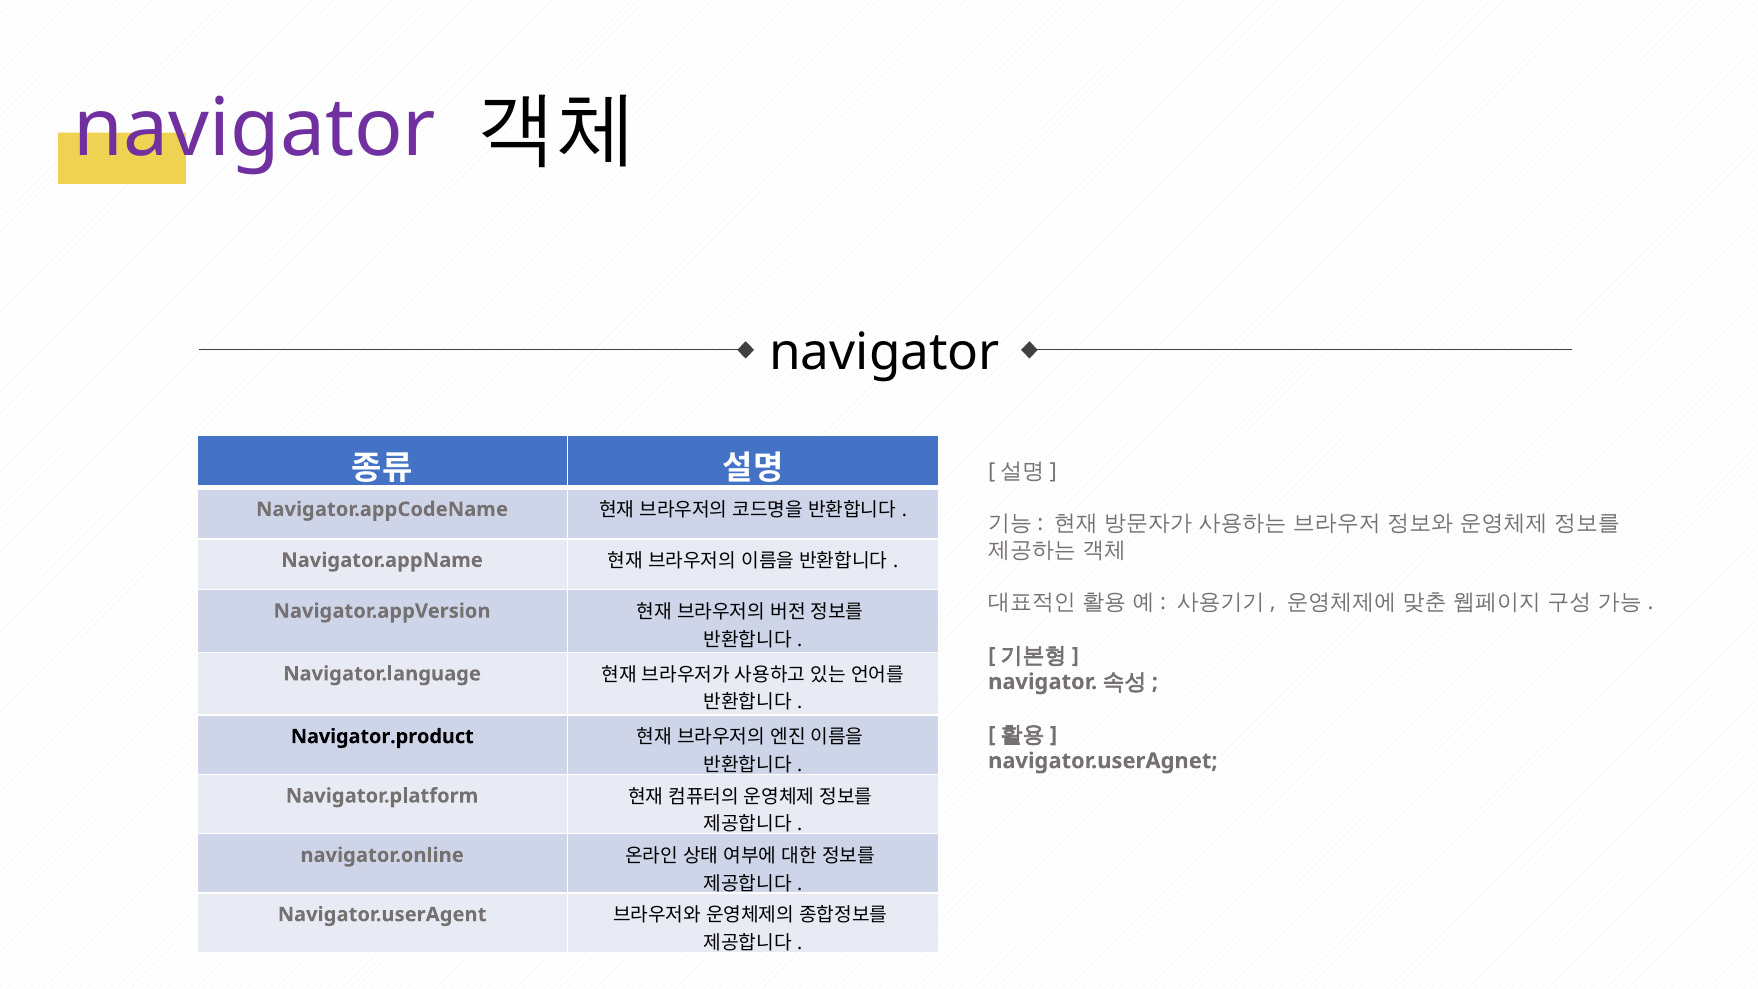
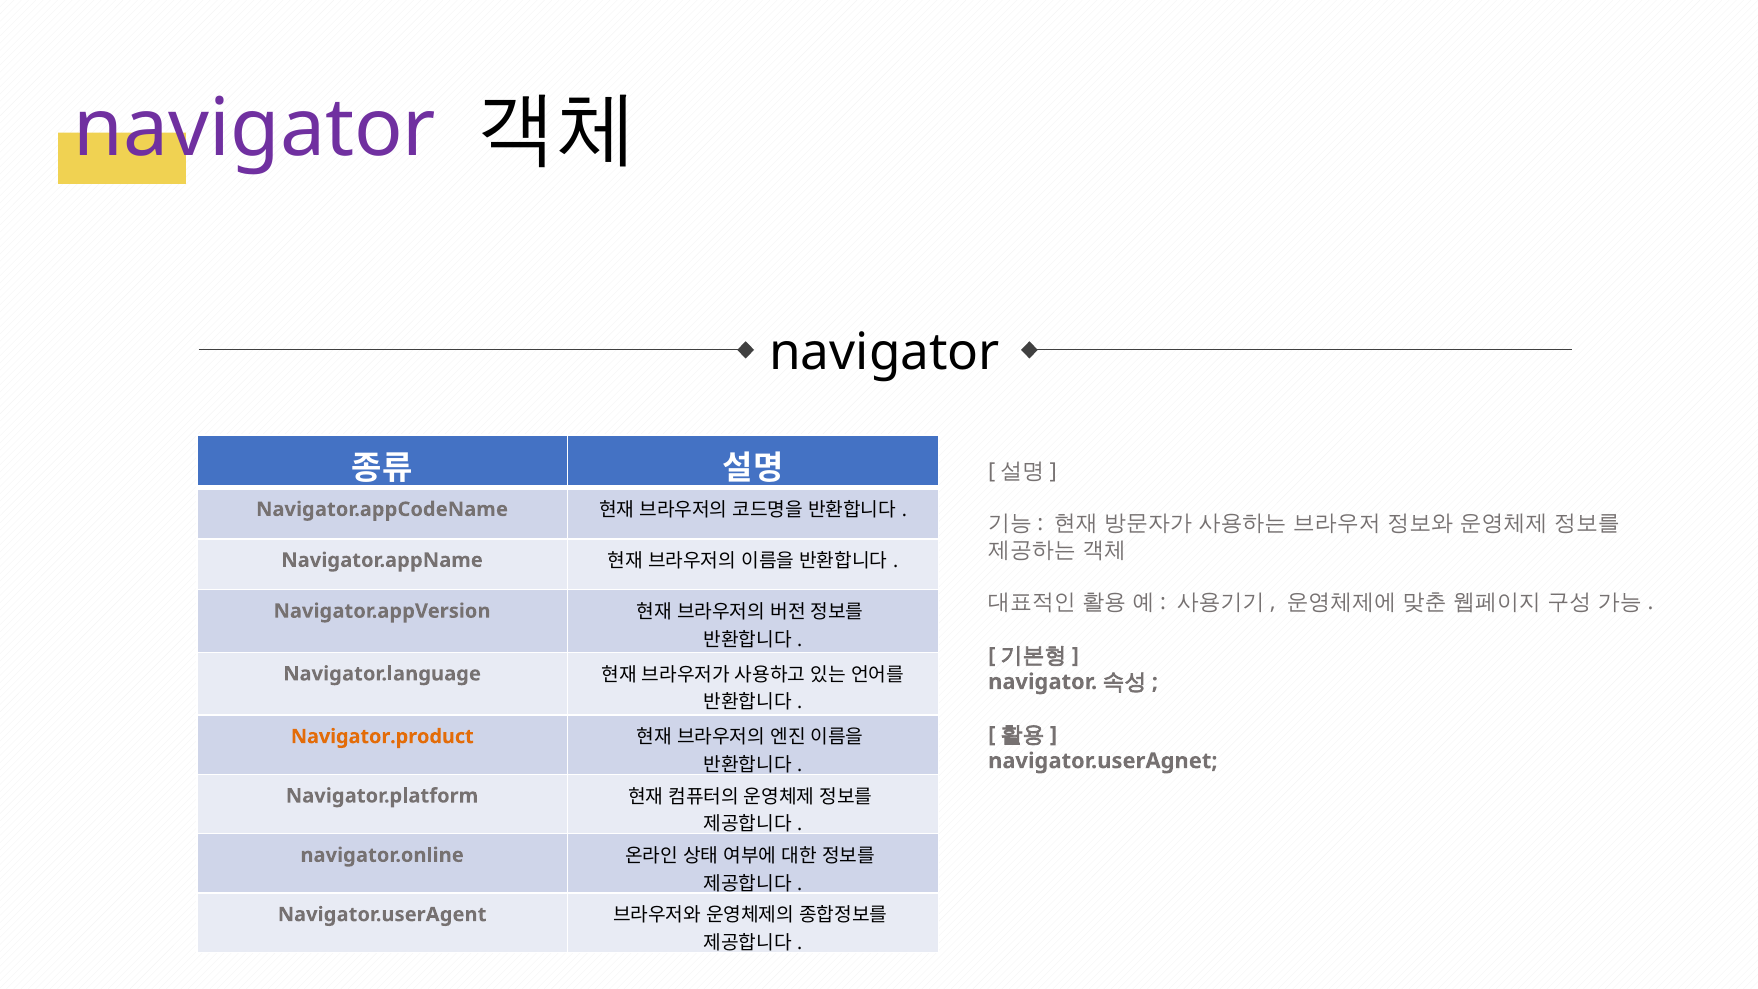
Navigator.product colour: black -> orange (382, 736)
